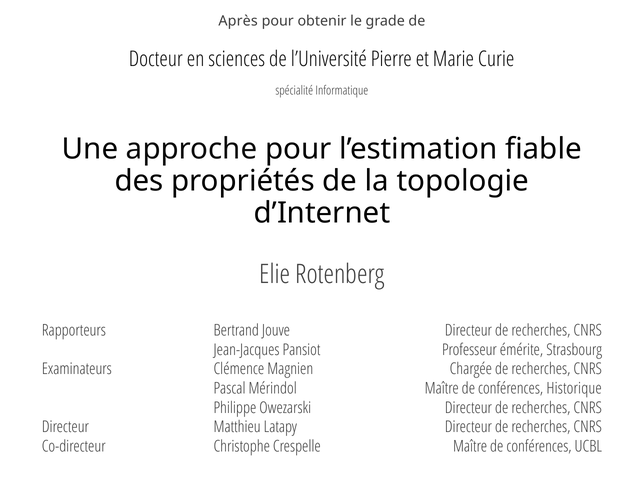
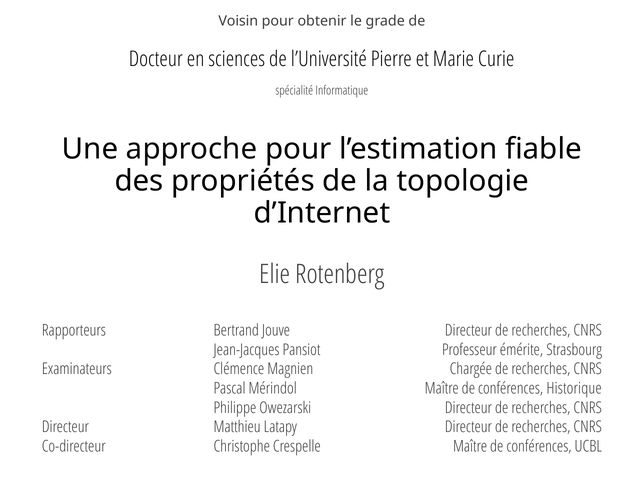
Après: Après -> Voisin (238, 21)
